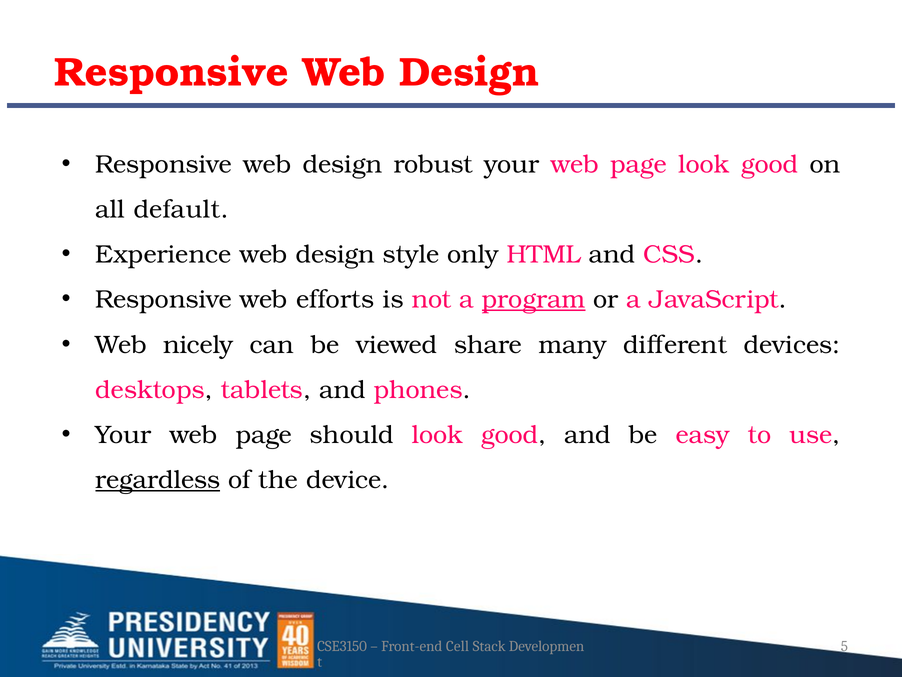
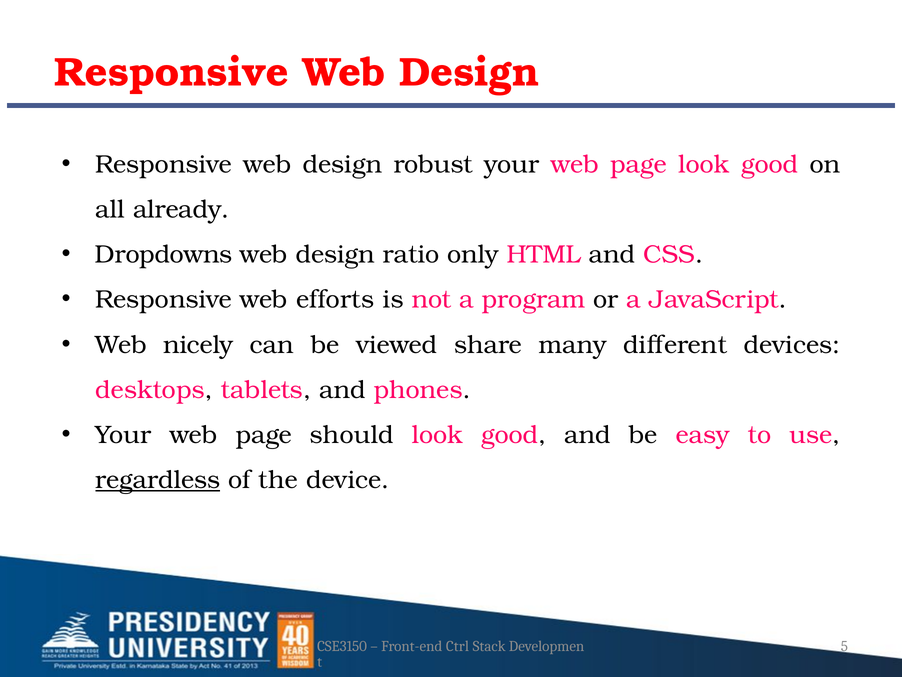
default: default -> already (181, 209)
Experience: Experience -> Dropdowns (164, 254)
style: style -> ratio (411, 254)
program underline: present -> none (534, 299)
Cell: Cell -> Ctrl (457, 646)
